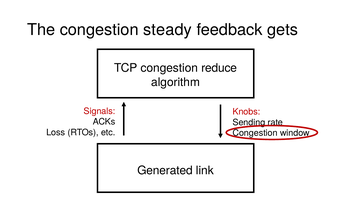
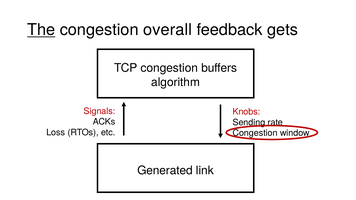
The underline: none -> present (41, 30)
steady: steady -> overall (168, 30)
reduce: reduce -> buffers (219, 68)
